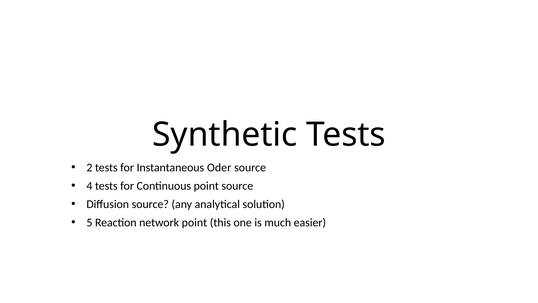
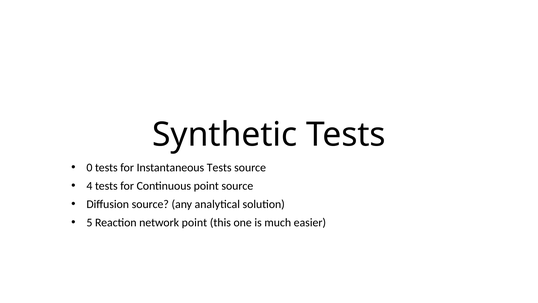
2: 2 -> 0 (89, 167)
Instantaneous Oder: Oder -> Tests (219, 167)
